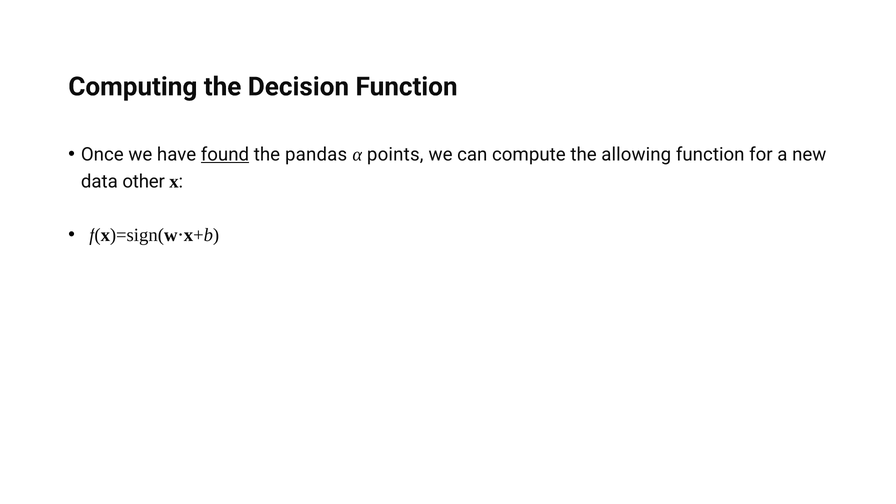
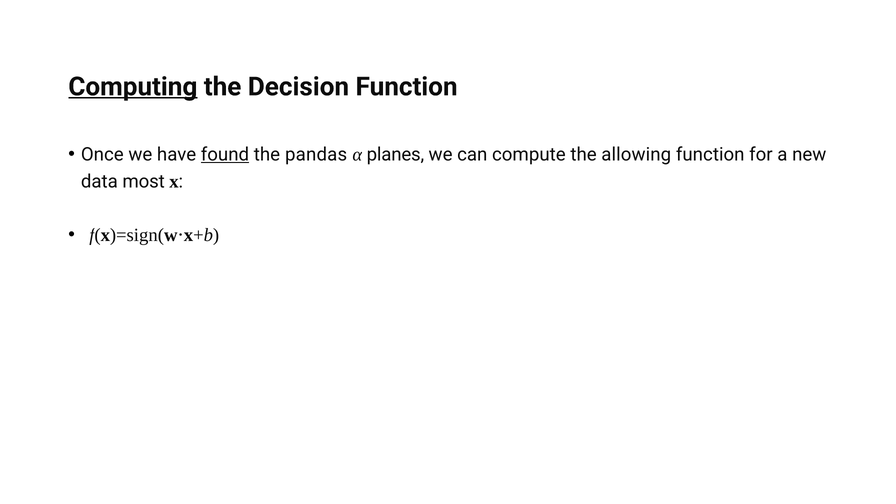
Computing underline: none -> present (133, 87)
points: points -> planes (395, 155)
other: other -> most (144, 181)
